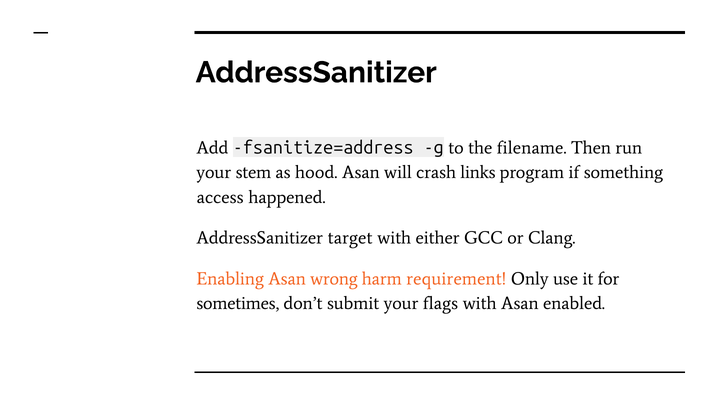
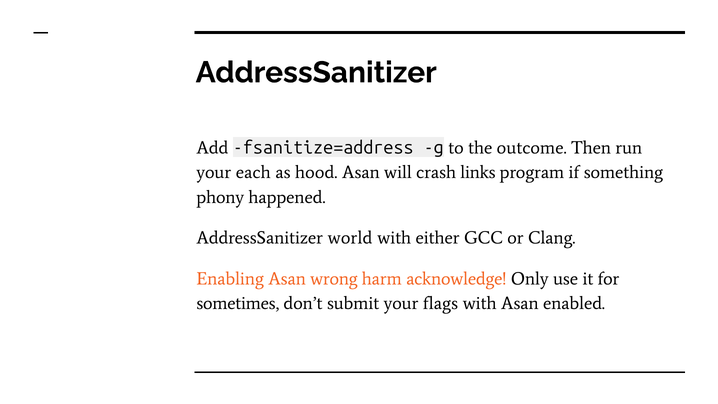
filename: filename -> outcome (532, 148)
stem: stem -> each (253, 173)
access: access -> phony (220, 197)
target: target -> world (350, 238)
requirement: requirement -> acknowledge (456, 279)
